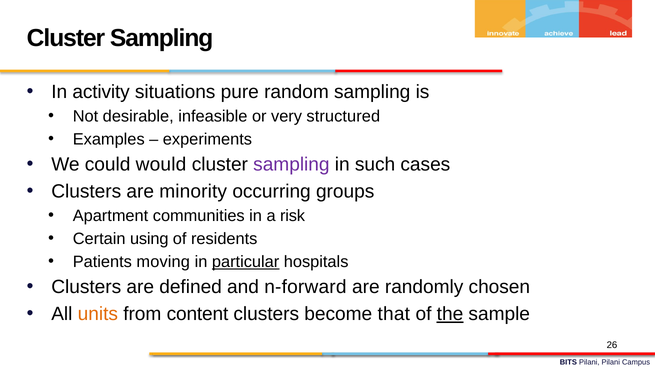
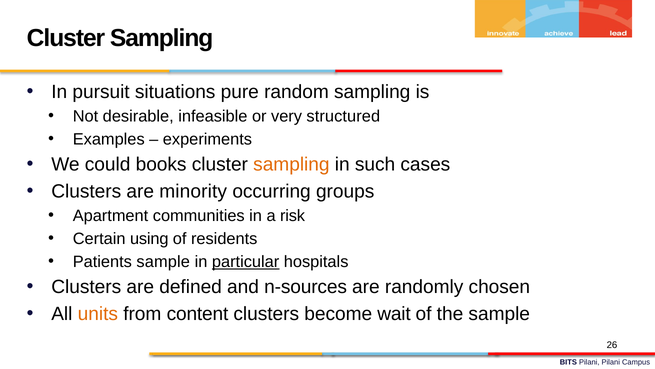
activity: activity -> pursuit (101, 92)
would: would -> books (161, 164)
sampling colour: purple -> orange (291, 164)
Patients moving: moving -> sample (163, 261)
n-forward: n-forward -> n-sources (306, 287)
that: that -> wait (394, 313)
the underline: present -> none (450, 313)
